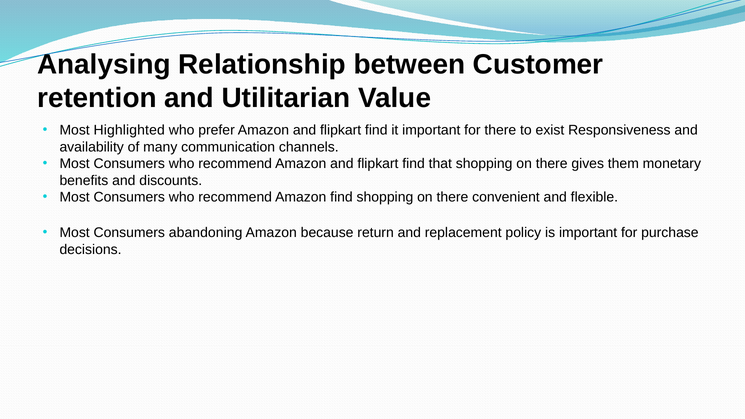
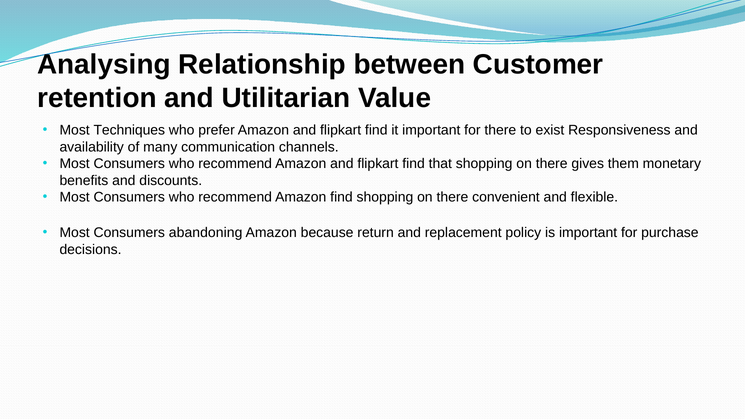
Highlighted: Highlighted -> Techniques (129, 130)
